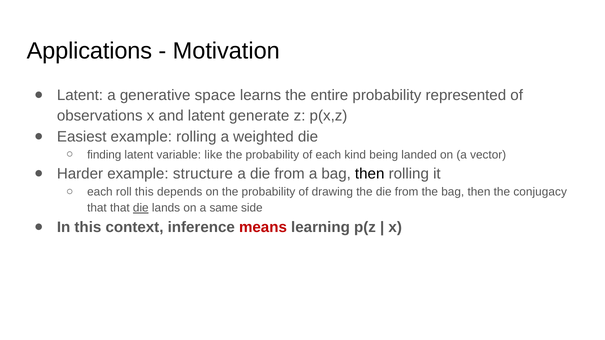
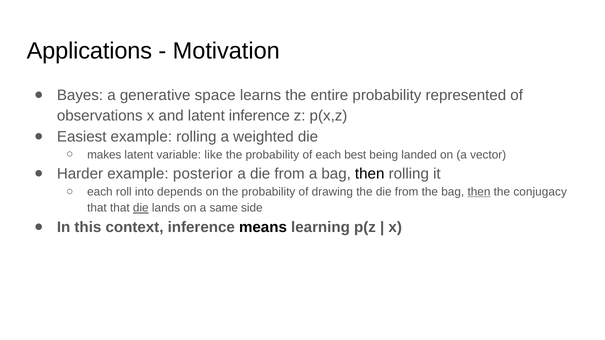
Latent: Latent -> Bayes (80, 95)
latent generate: generate -> inference (259, 116)
finding: finding -> makes (104, 155)
kind: kind -> best (355, 155)
structure: structure -> posterior (203, 174)
roll this: this -> into (144, 192)
then underline: none -> present (479, 192)
means colour: red -> black (263, 227)
